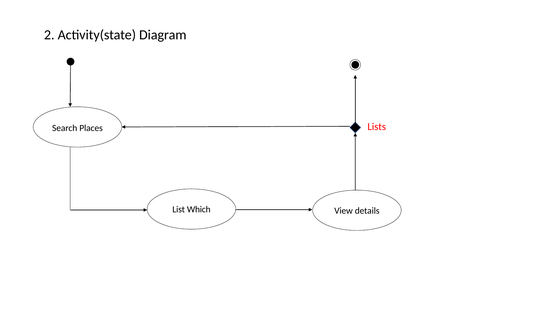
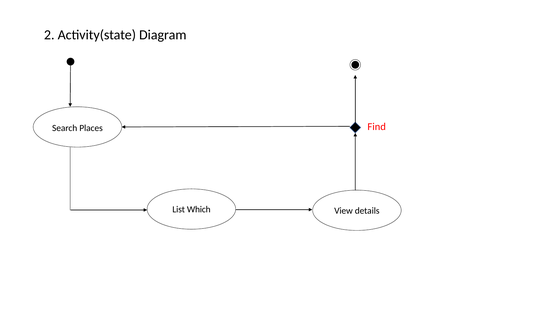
Lists: Lists -> Find (377, 126)
